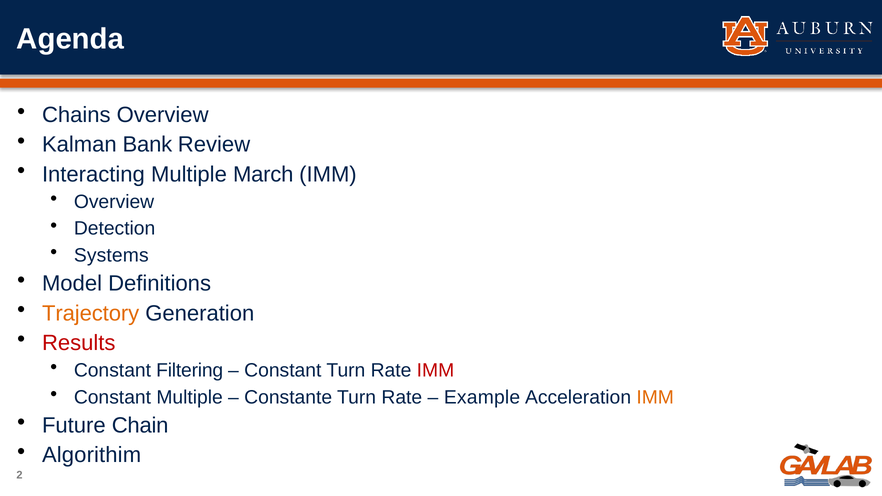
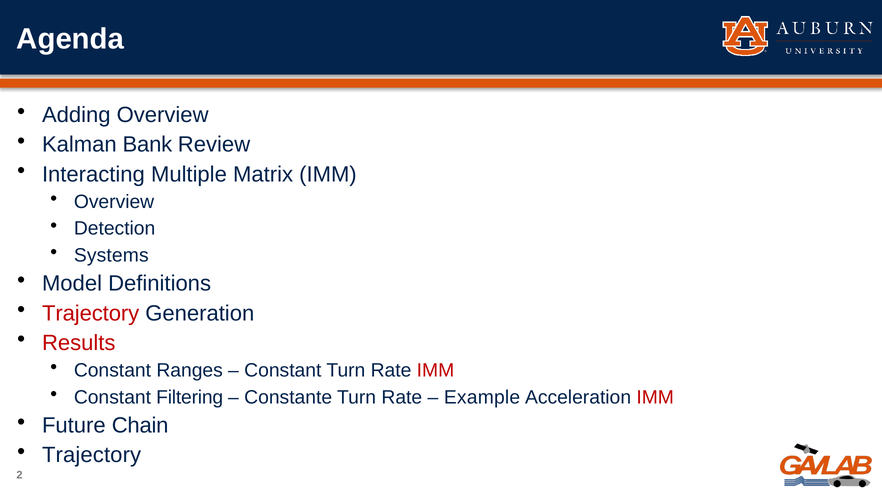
Chains: Chains -> Adding (76, 115)
March: March -> Matrix (263, 174)
Trajectory colour: orange -> red (91, 313)
Filtering: Filtering -> Ranges (190, 371)
Constant Multiple: Multiple -> Filtering (190, 397)
IMM colour: orange -> red (655, 397)
Algorithim: Algorithim -> Trajectory (92, 455)
